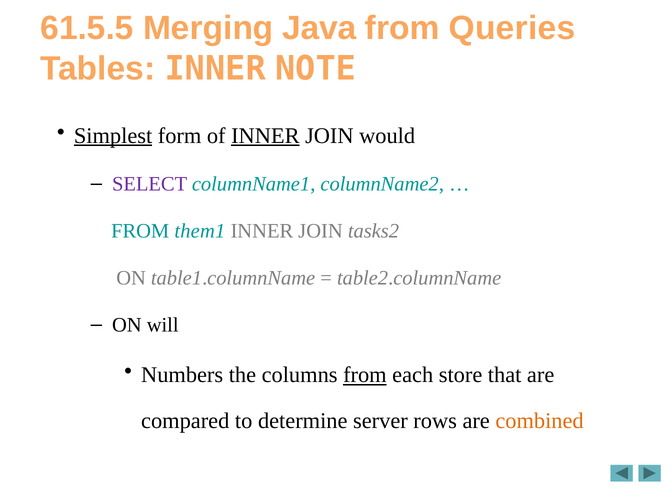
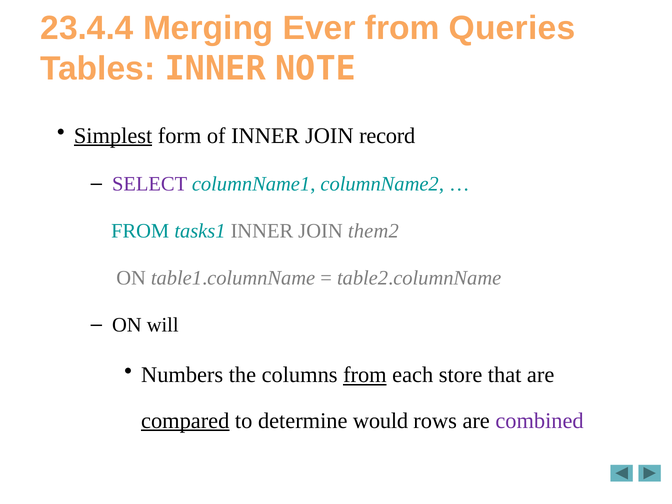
61.5.5: 61.5.5 -> 23.4.4 (87, 28)
Java: Java -> Ever (319, 28)
INNER underline: present -> none (265, 136)
would: would -> record (387, 136)
them1: them1 -> tasks1 (200, 231)
tasks2: tasks2 -> them2 (373, 231)
compared underline: none -> present (185, 421)
server: server -> would (381, 421)
combined colour: orange -> purple (540, 421)
